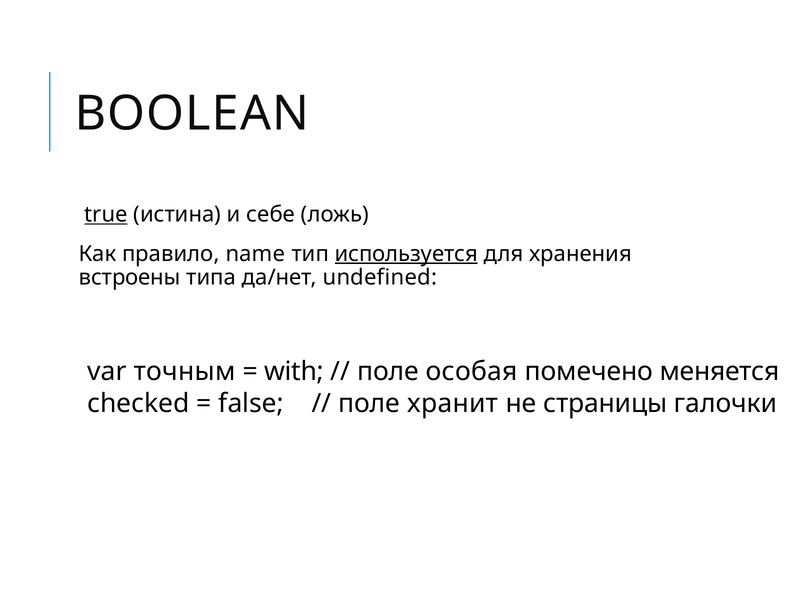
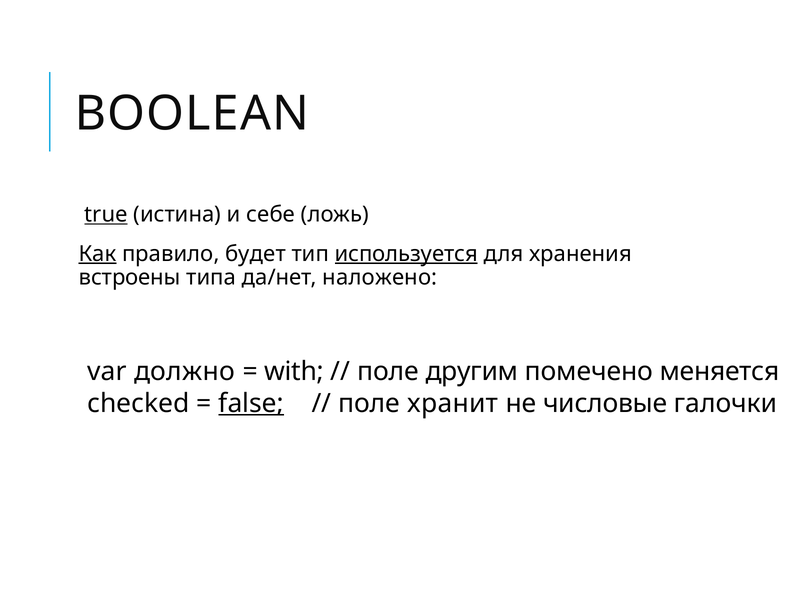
Как underline: none -> present (98, 254)
name: name -> будет (255, 254)
undefined: undefined -> наложено (380, 278)
точным: точным -> должно (185, 372)
особая: особая -> другим (472, 372)
false underline: none -> present (251, 403)
страницы: страницы -> числовые (605, 403)
